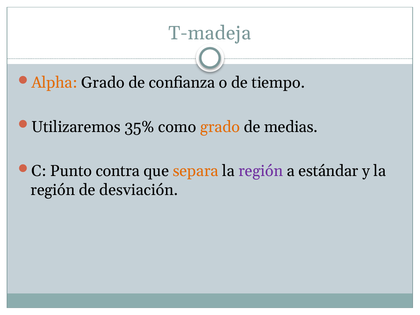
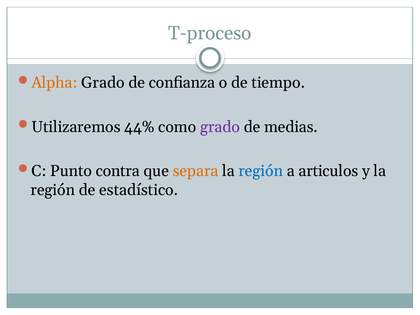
T-madeja: T-madeja -> T-proceso (210, 33)
35%: 35% -> 44% (139, 127)
grado colour: orange -> purple (220, 127)
región colour: purple -> blue (261, 171)
estándar: estándar -> articulos (328, 171)
desviación: desviación -> estadístico (139, 190)
